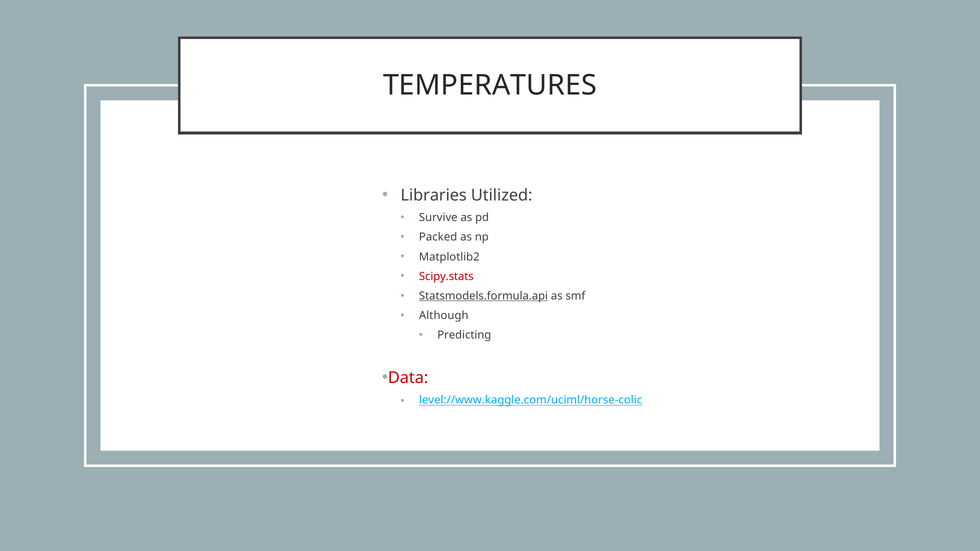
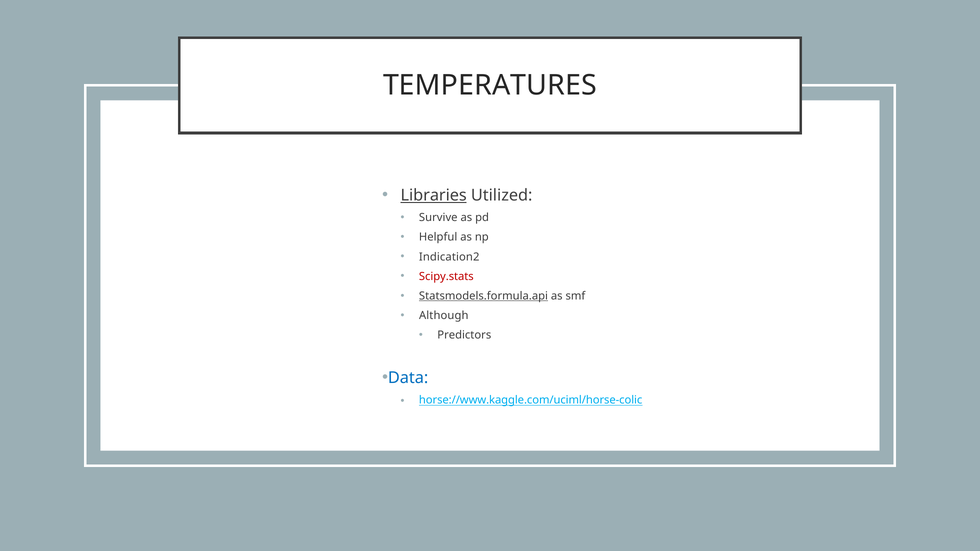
Libraries underline: none -> present (434, 195)
Packed: Packed -> Helpful (438, 237)
Matplotlib2: Matplotlib2 -> Indication2 (449, 257)
Predicting: Predicting -> Predictors (464, 335)
Data colour: red -> blue (408, 378)
level://www.kaggle.com/uciml/horse-colic: level://www.kaggle.com/uciml/horse-colic -> horse://www.kaggle.com/uciml/horse-colic (531, 400)
